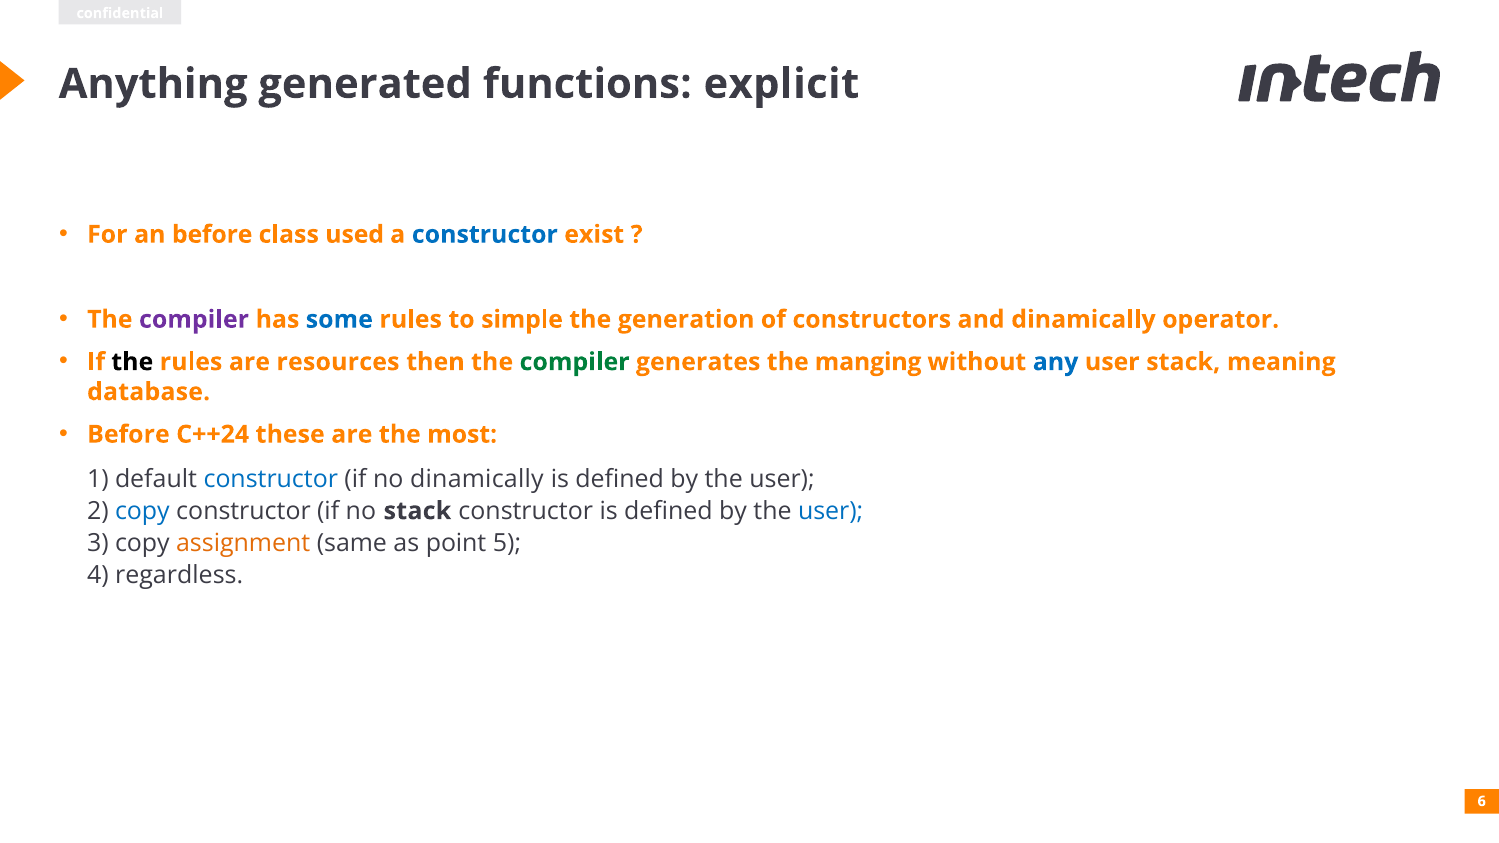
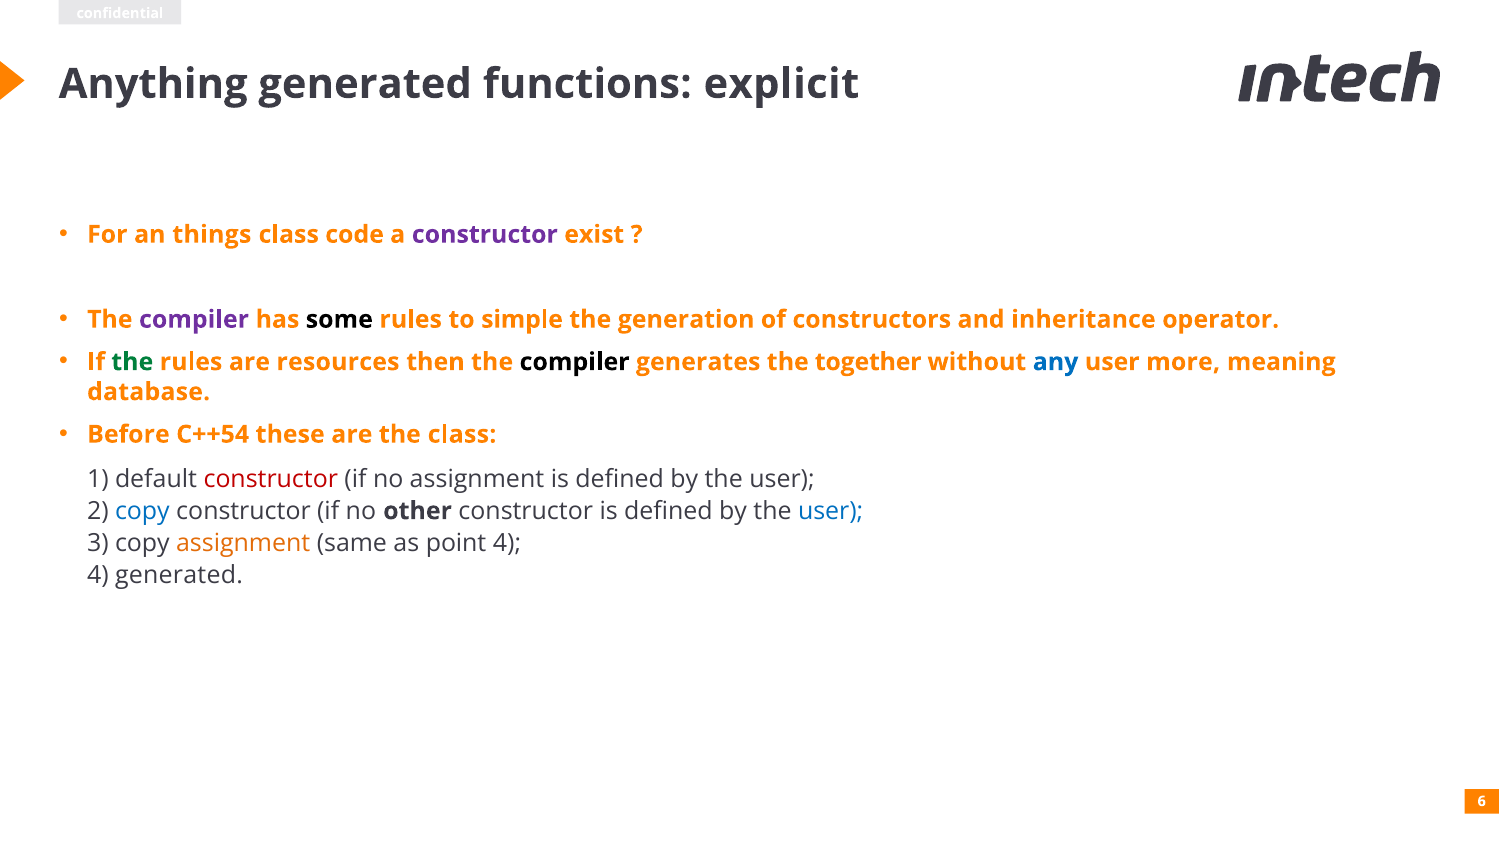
an before: before -> things (212, 235)
used: used -> code (355, 235)
constructor colour: blue -> purple (485, 235)
some colour: blue -> black (339, 320)
and dinamically: dinamically -> inheritance (1083, 320)
the colour: black -> green (132, 362)
compiler colour: green -> black (575, 362)
manging: manging -> together (868, 362)
user stack: stack -> more (1183, 362)
C++24: C++24 -> C++54 (213, 434)
the most: most -> class (462, 434)
constructor colour: blue -> red (271, 479)
no dinamically: dinamically -> assignment (477, 479)
no stack: stack -> other (418, 511)
point 5: 5 -> 4 (507, 543)
4 regardless: regardless -> generated (179, 575)
